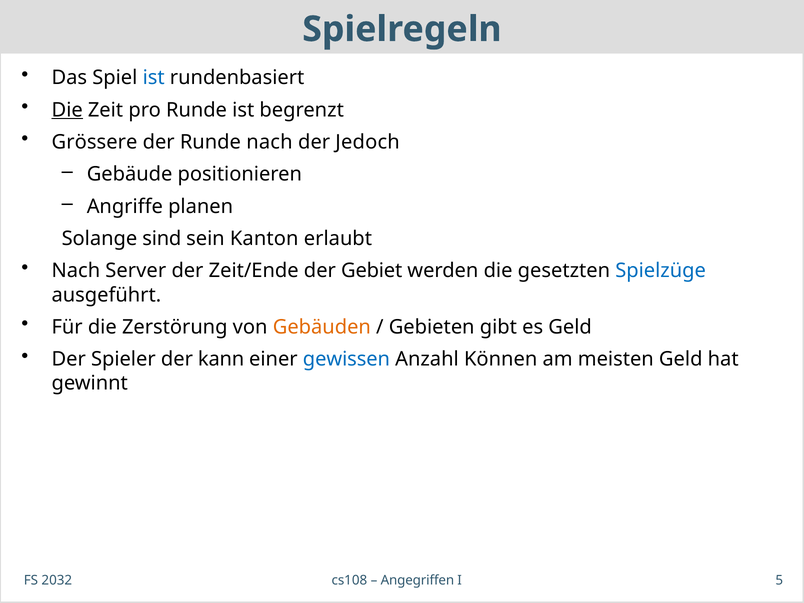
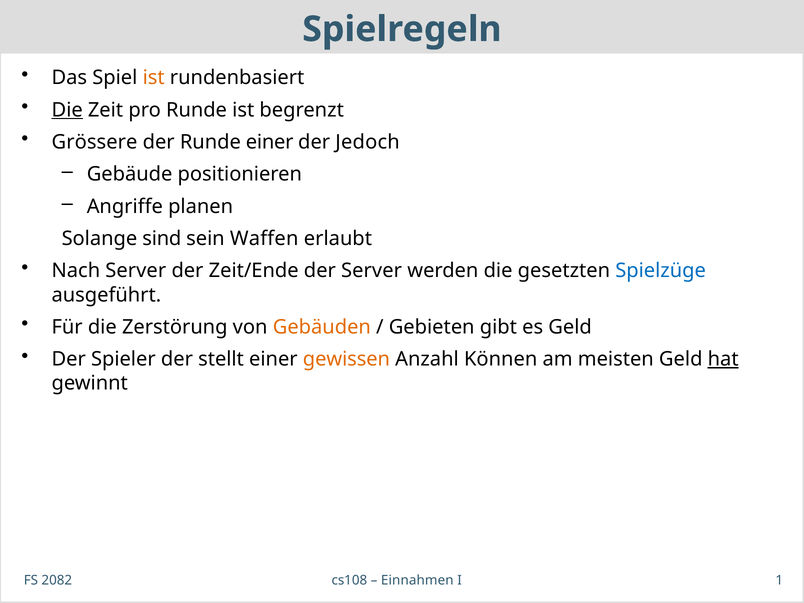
ist colour: blue -> orange (154, 78)
Runde nach: nach -> einer (270, 142)
Kanton: Kanton -> Waffen (264, 239)
der Gebiet: Gebiet -> Server (372, 271)
kann: kann -> stellt (221, 359)
gewissen colour: blue -> orange (346, 359)
hat underline: none -> present (723, 359)
2032: 2032 -> 2082 (57, 580)
Angegriffen: Angegriffen -> Einnahmen (417, 580)
5: 5 -> 1 (779, 580)
